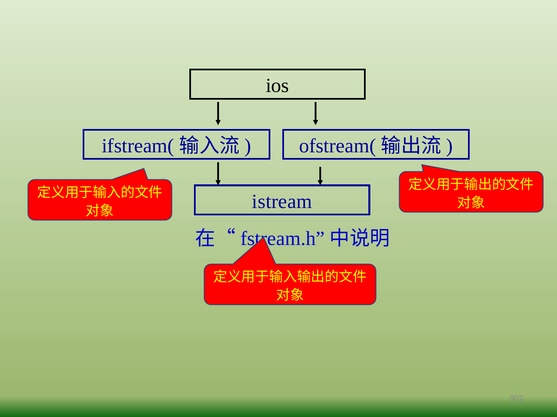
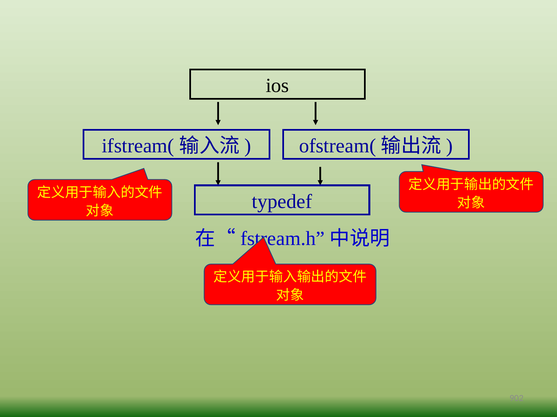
istream: istream -> typedef (282, 202)
